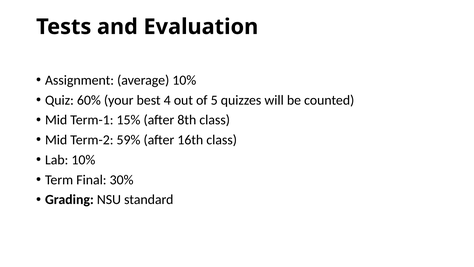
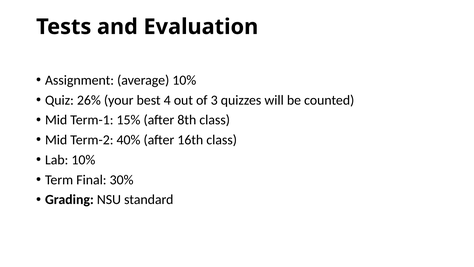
60%: 60% -> 26% (89, 100)
5: 5 -> 3 (214, 100)
59%: 59% -> 40% (128, 140)
